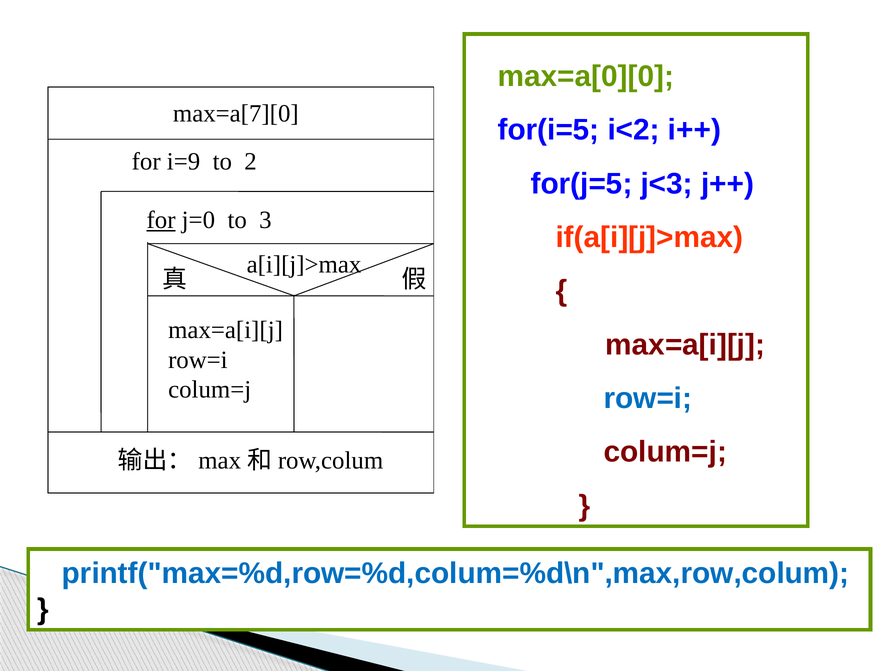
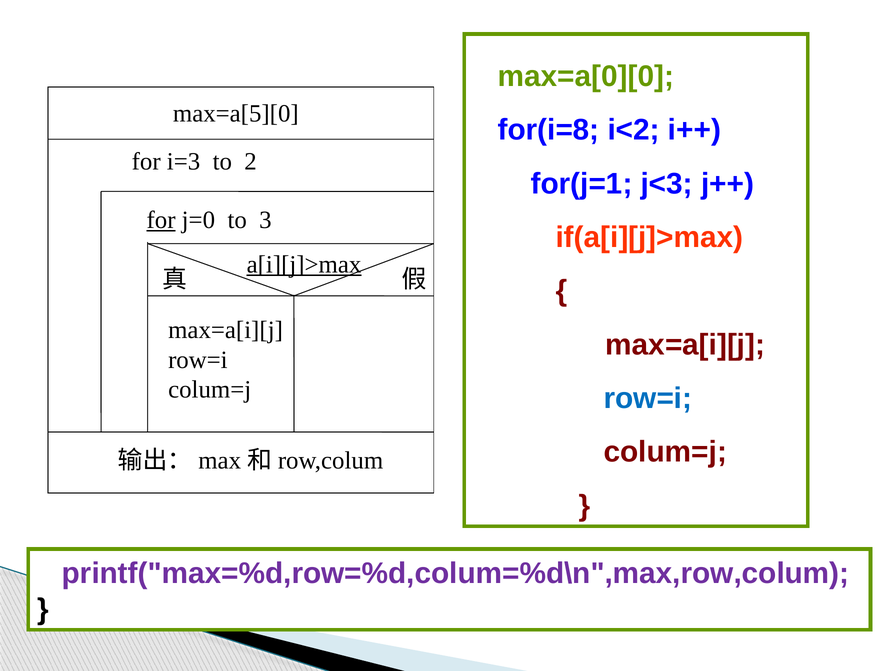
max=a[7][0: max=a[7][0 -> max=a[5][0 (236, 113)
for(i=5: for(i=5 -> for(i=8 (549, 130)
i=9: i=9 -> i=3 (184, 162)
for(j=5: for(j=5 -> for(j=1 (582, 184)
a[i][j]>max underline: none -> present (304, 265)
printf("max=%d,row=%d,colum=%d\n",max,row,colum colour: blue -> purple (456, 573)
